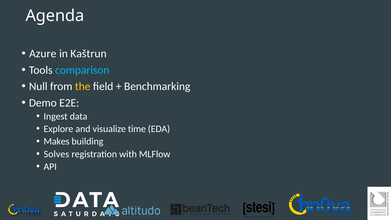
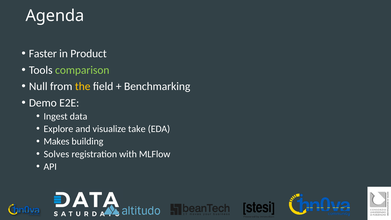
Azure: Azure -> Faster (43, 54)
Kaštrun: Kaštrun -> Product (89, 54)
comparison colour: light blue -> light green (82, 70)
time: time -> take (137, 129)
